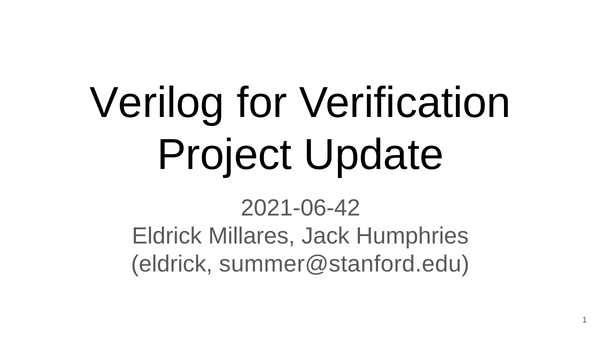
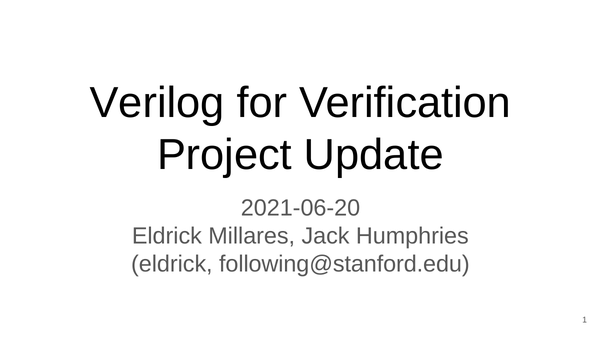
2021-06-42: 2021-06-42 -> 2021-06-20 (301, 208)
summer@stanford.edu: summer@stanford.edu -> following@stanford.edu (344, 264)
